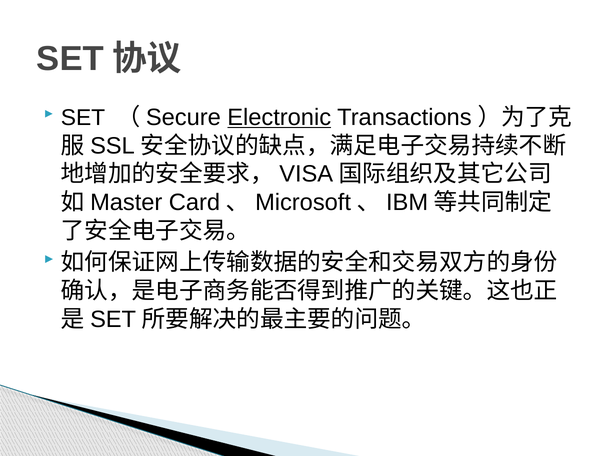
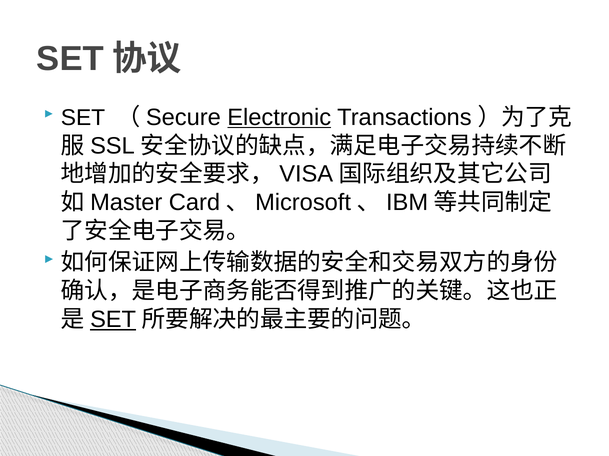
SET underline: none -> present (113, 320)
